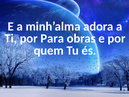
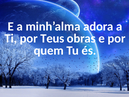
Para: Para -> Teus (52, 38)
